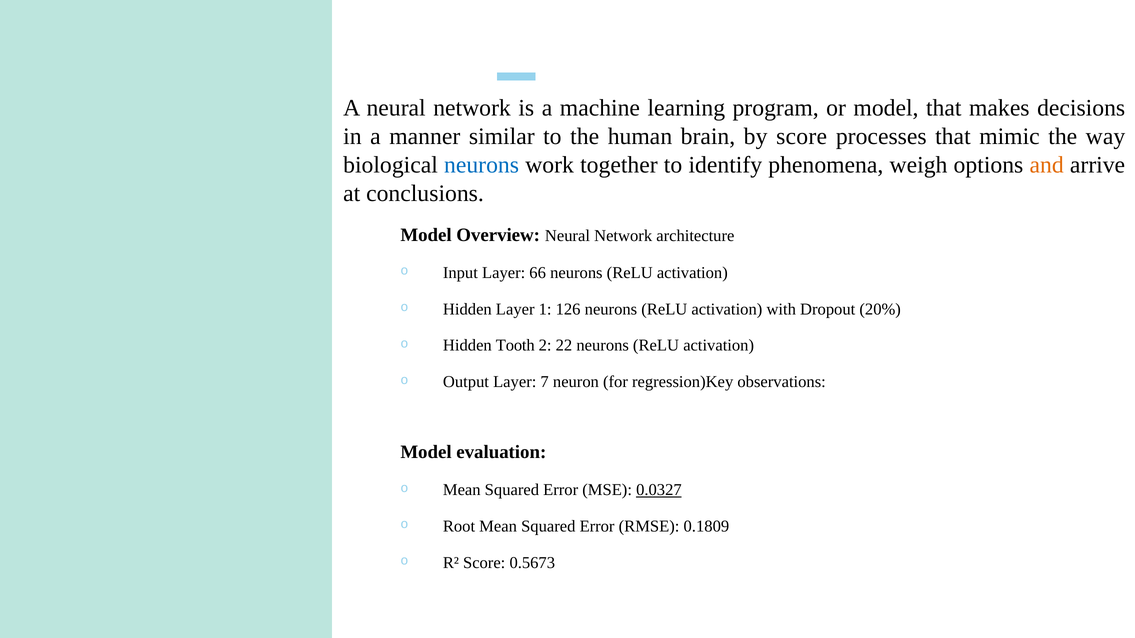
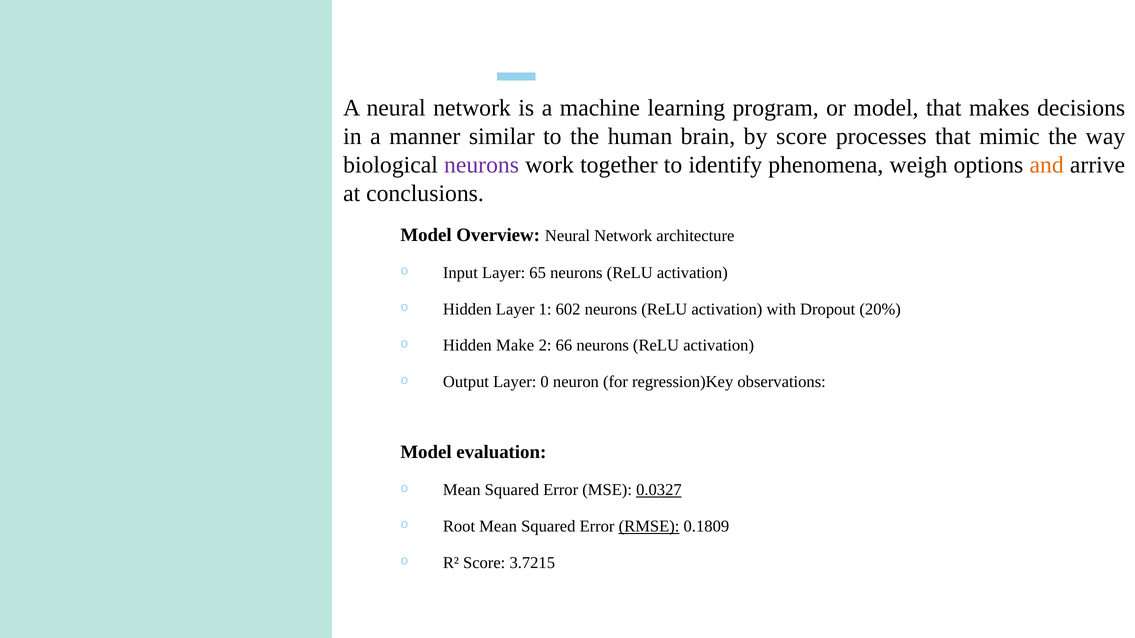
neurons colour: blue -> purple (482, 165)
66: 66 -> 65 (538, 273)
126: 126 -> 602 (568, 309)
Tooth: Tooth -> Make (515, 346)
22: 22 -> 66 (564, 346)
7: 7 -> 0 (545, 382)
RMSE underline: none -> present (649, 527)
0.5673: 0.5673 -> 3.7215 (532, 563)
